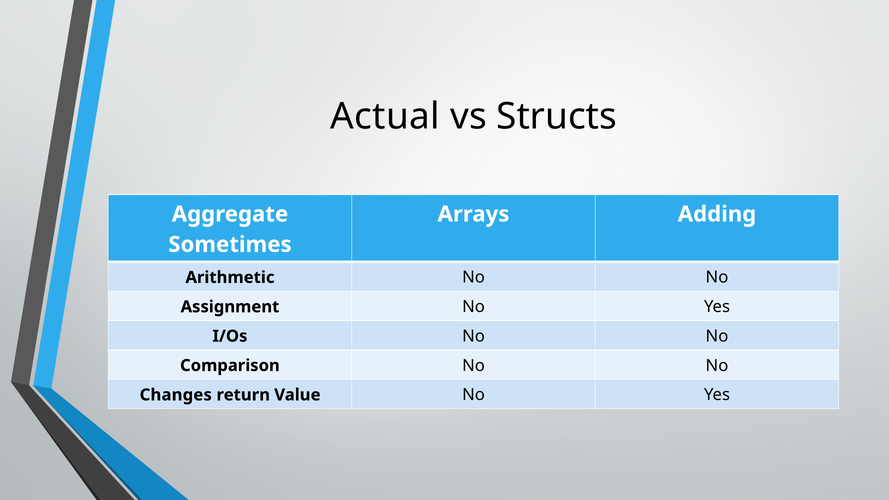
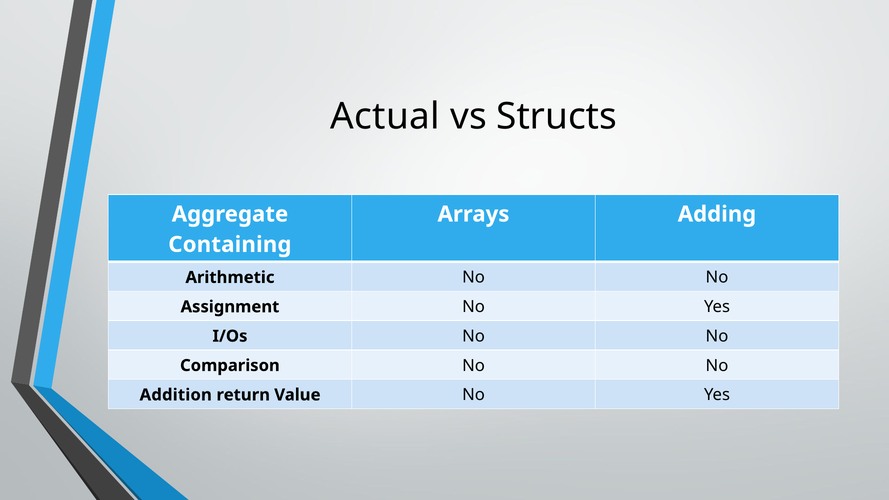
Sometimes: Sometimes -> Containing (230, 245)
Changes: Changes -> Addition (176, 395)
